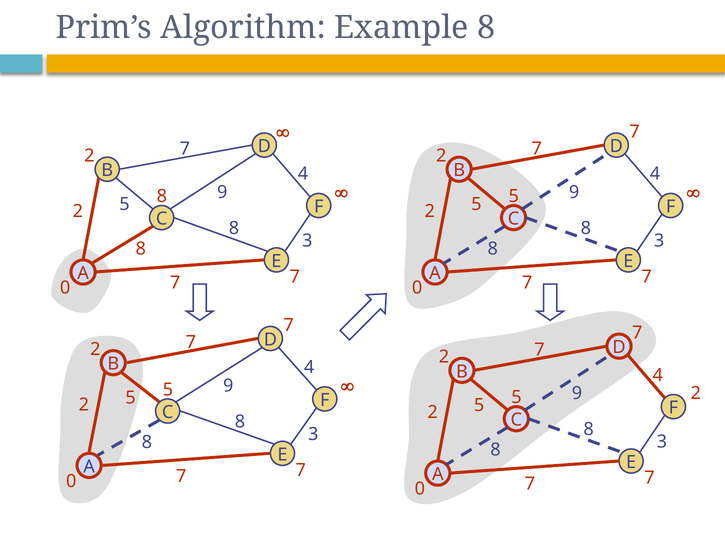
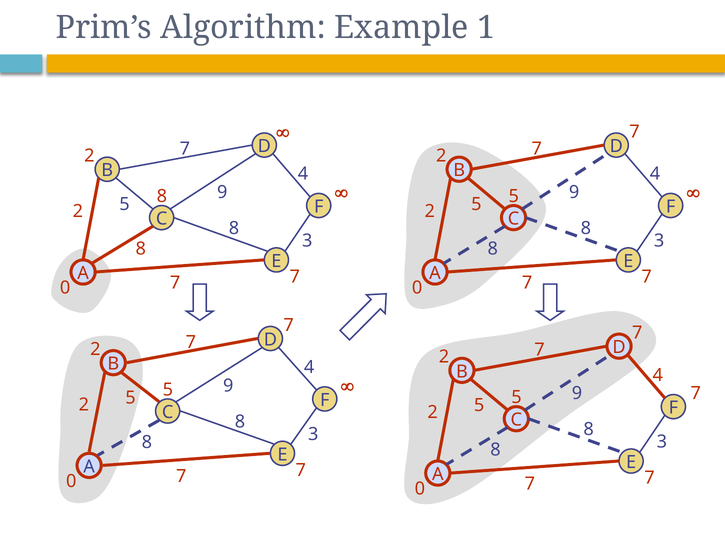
Example 8: 8 -> 1 (486, 28)
2: 2 -> 7 (696, 393)
